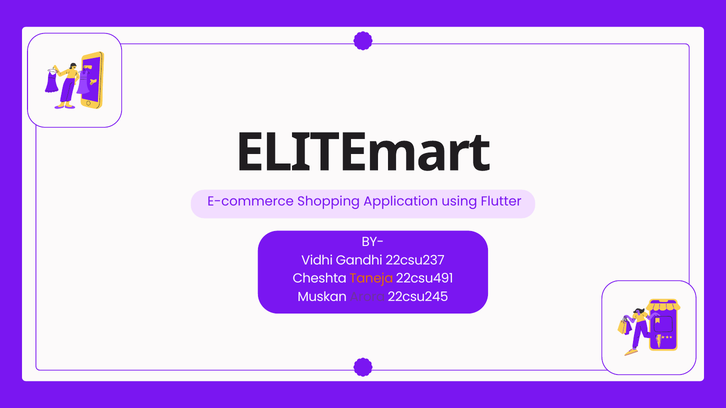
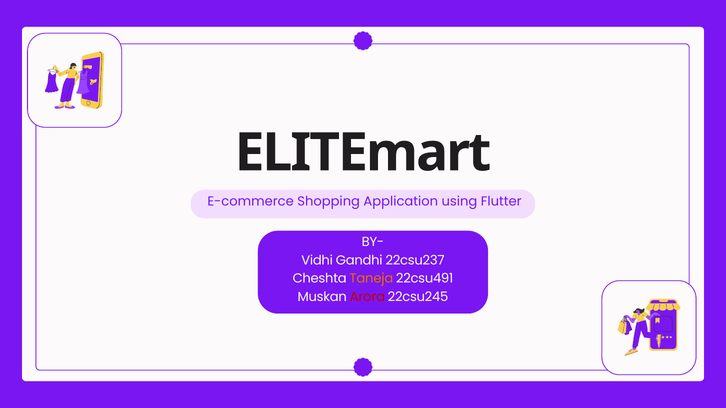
Arora colour: purple -> red (367, 297)
